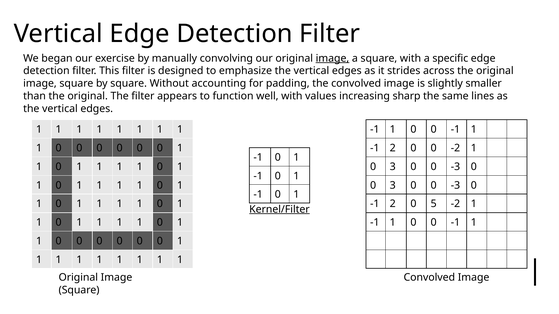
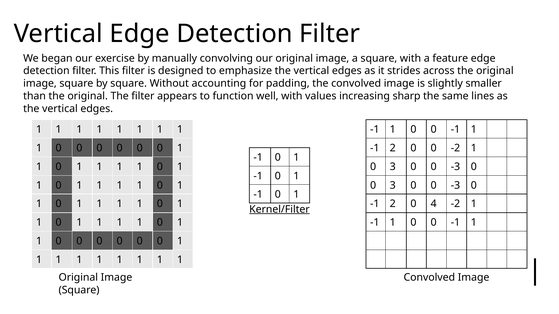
image underline: present -> none (332, 58)
specific: specific -> feature (450, 58)
5: 5 -> 4 (434, 204)
